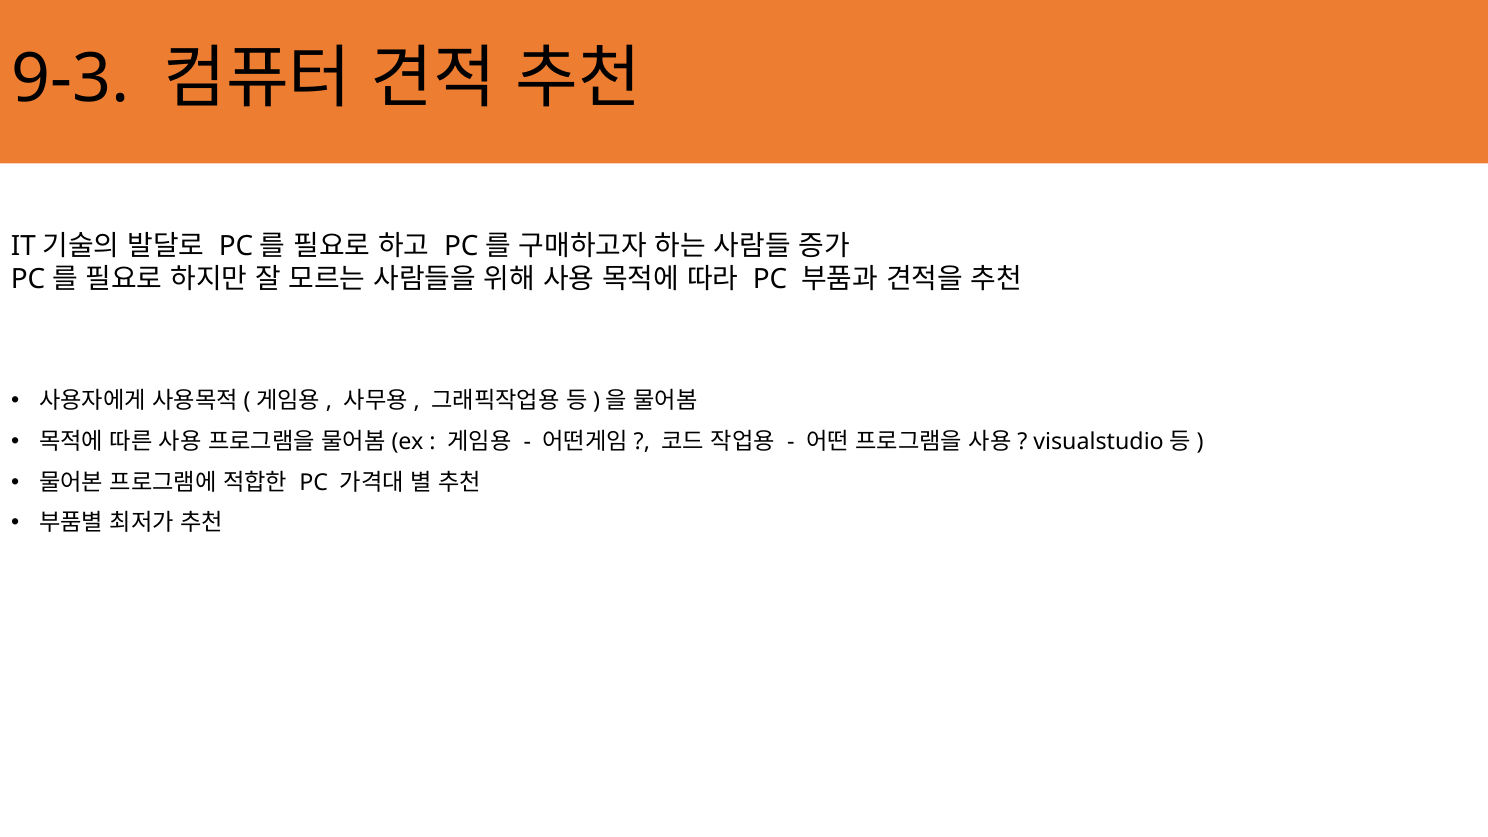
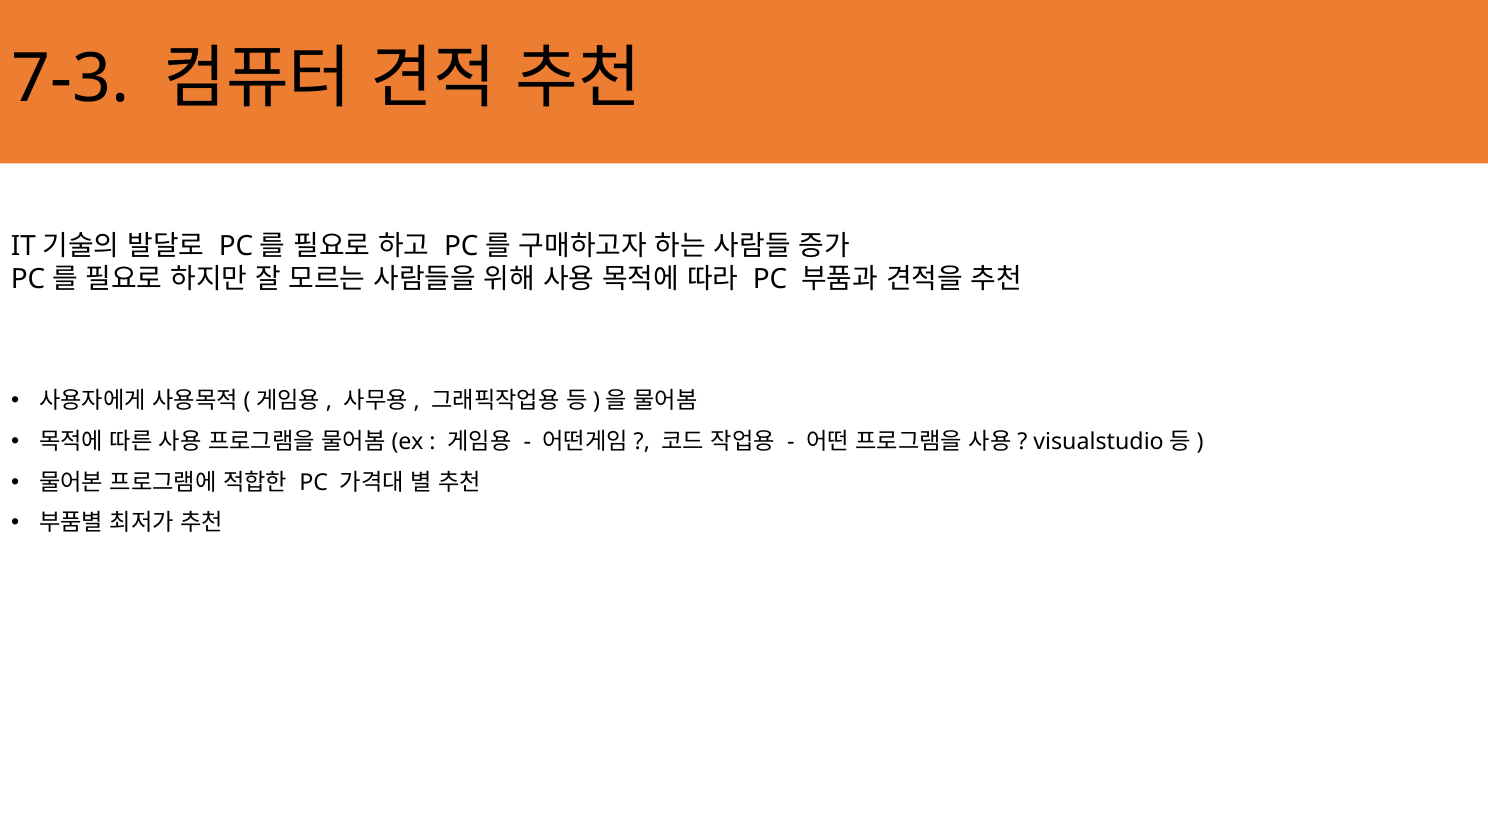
9-3: 9-3 -> 7-3 (70, 79)
